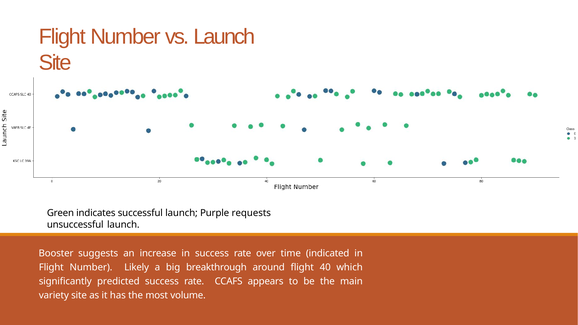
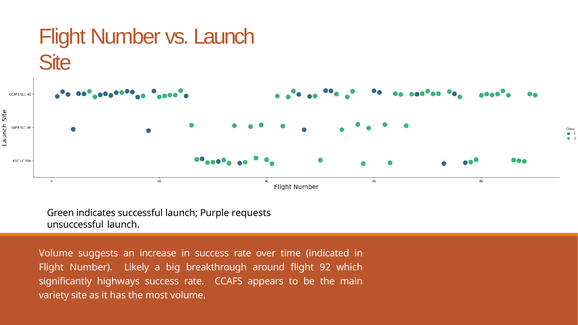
Booster: Booster -> Volume (56, 254)
40: 40 -> 92 (325, 267)
predicted: predicted -> highways (118, 281)
